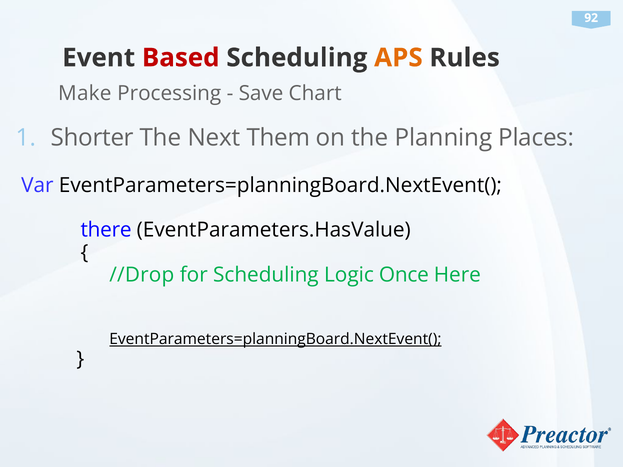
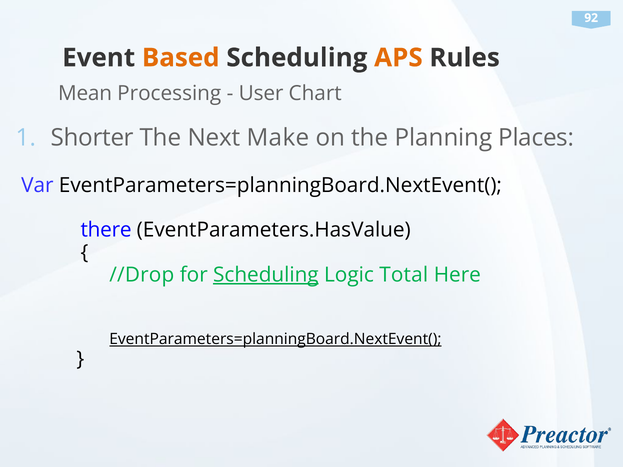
Based colour: red -> orange (181, 58)
Make: Make -> Mean (85, 93)
Save: Save -> User (261, 93)
Them: Them -> Make (278, 138)
Scheduling underline: none -> present (266, 275)
Once: Once -> Total (404, 275)
